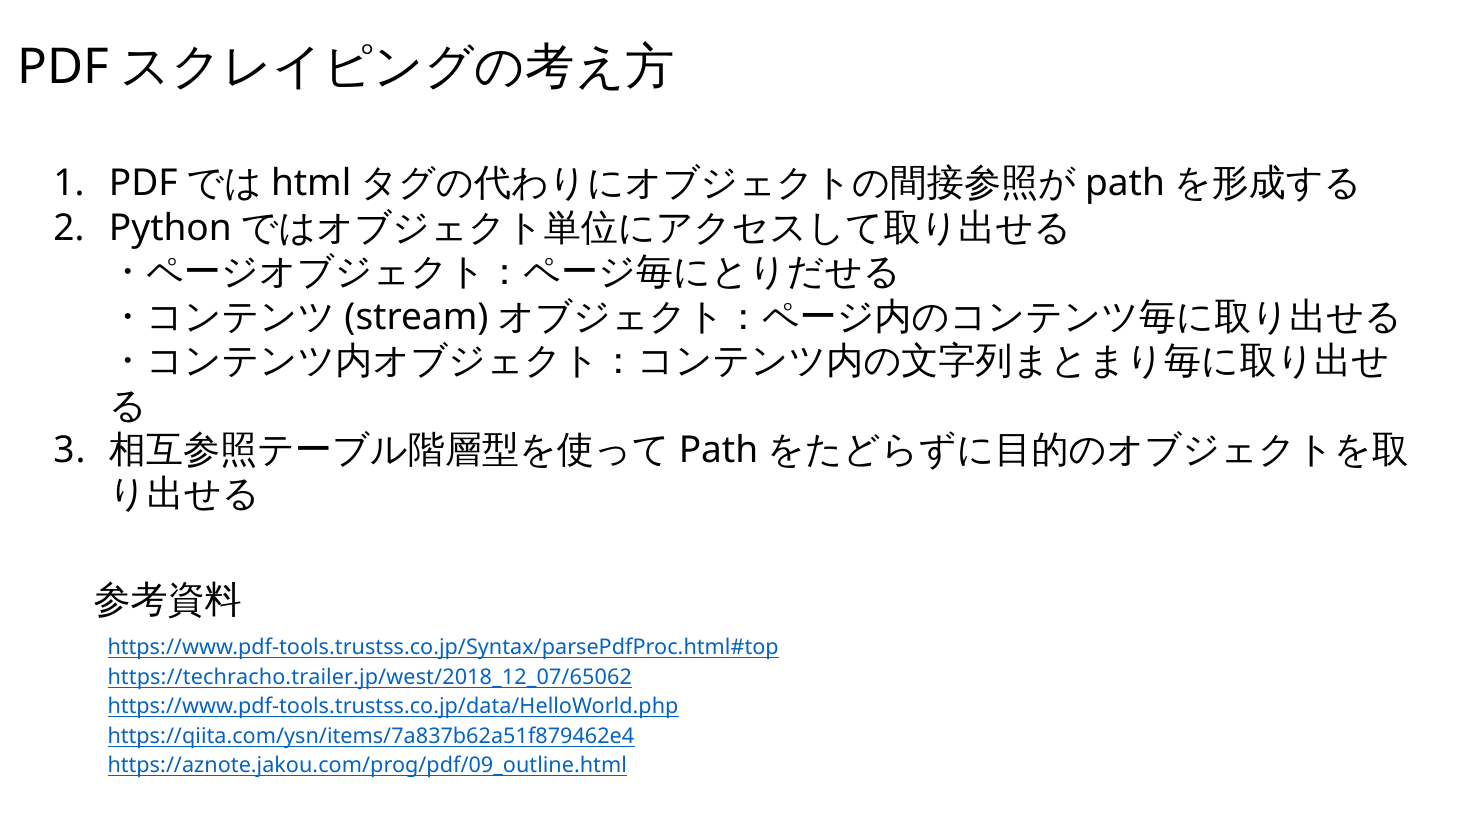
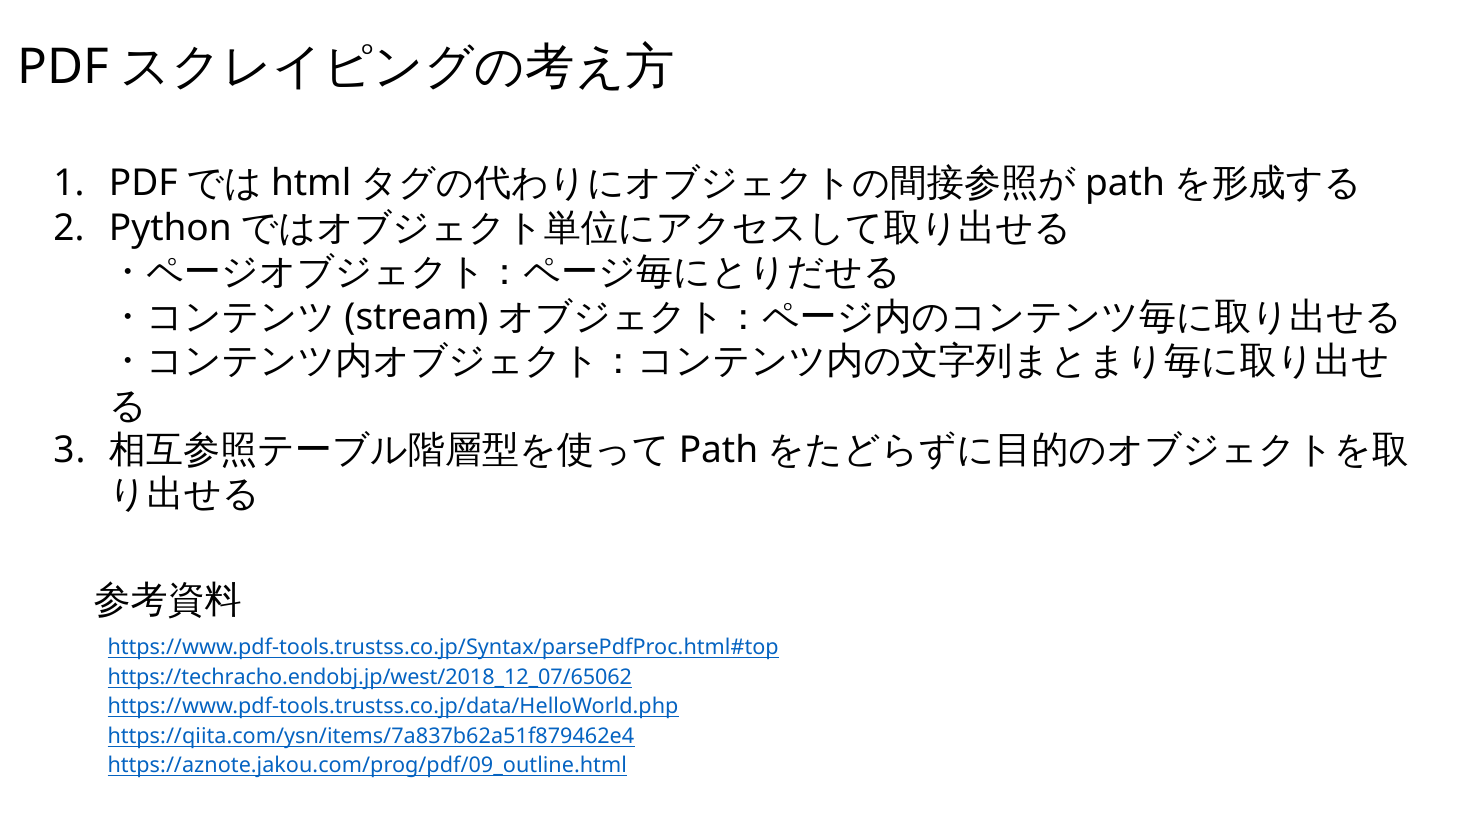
https://techracho.trailer.jp/west/2018_12_07/65062: https://techracho.trailer.jp/west/2018_12_07/65062 -> https://techracho.endobj.jp/west/2018_12_07/65062 (370, 677)
